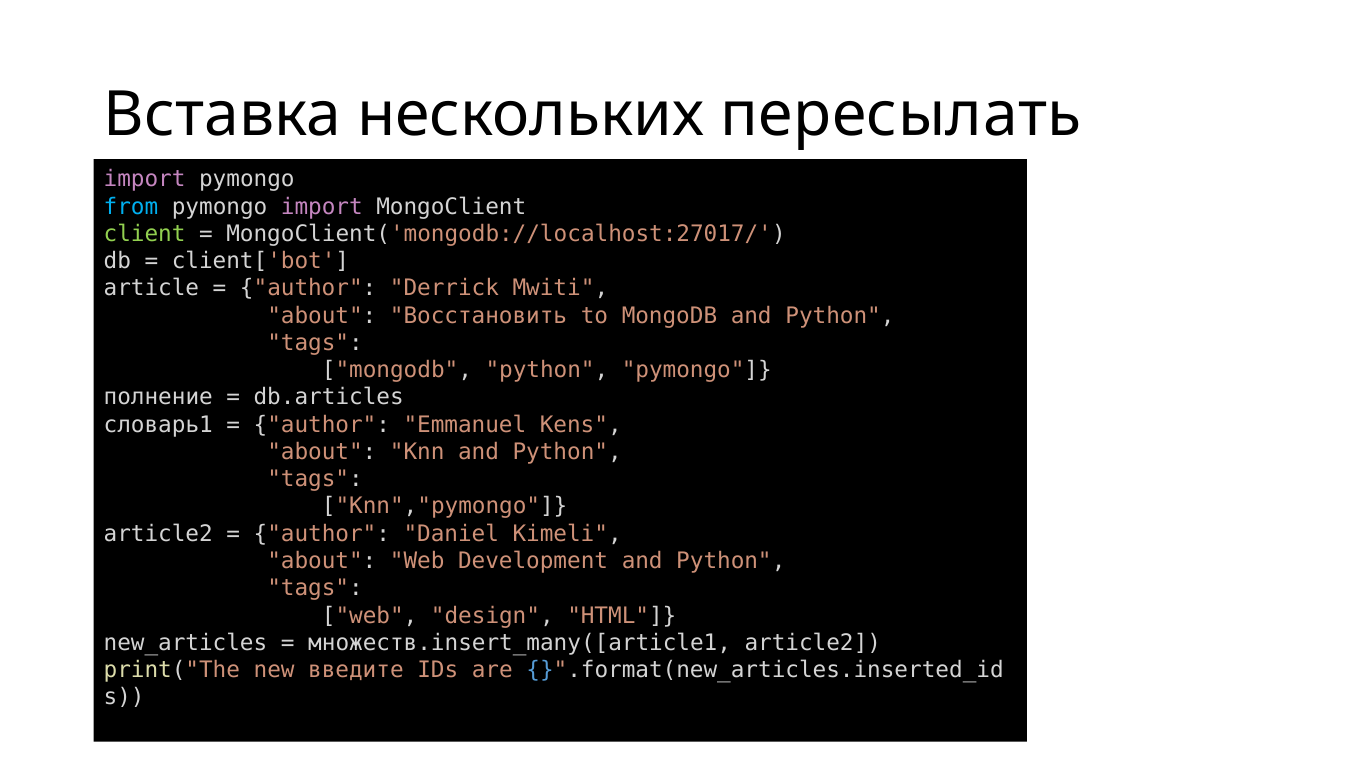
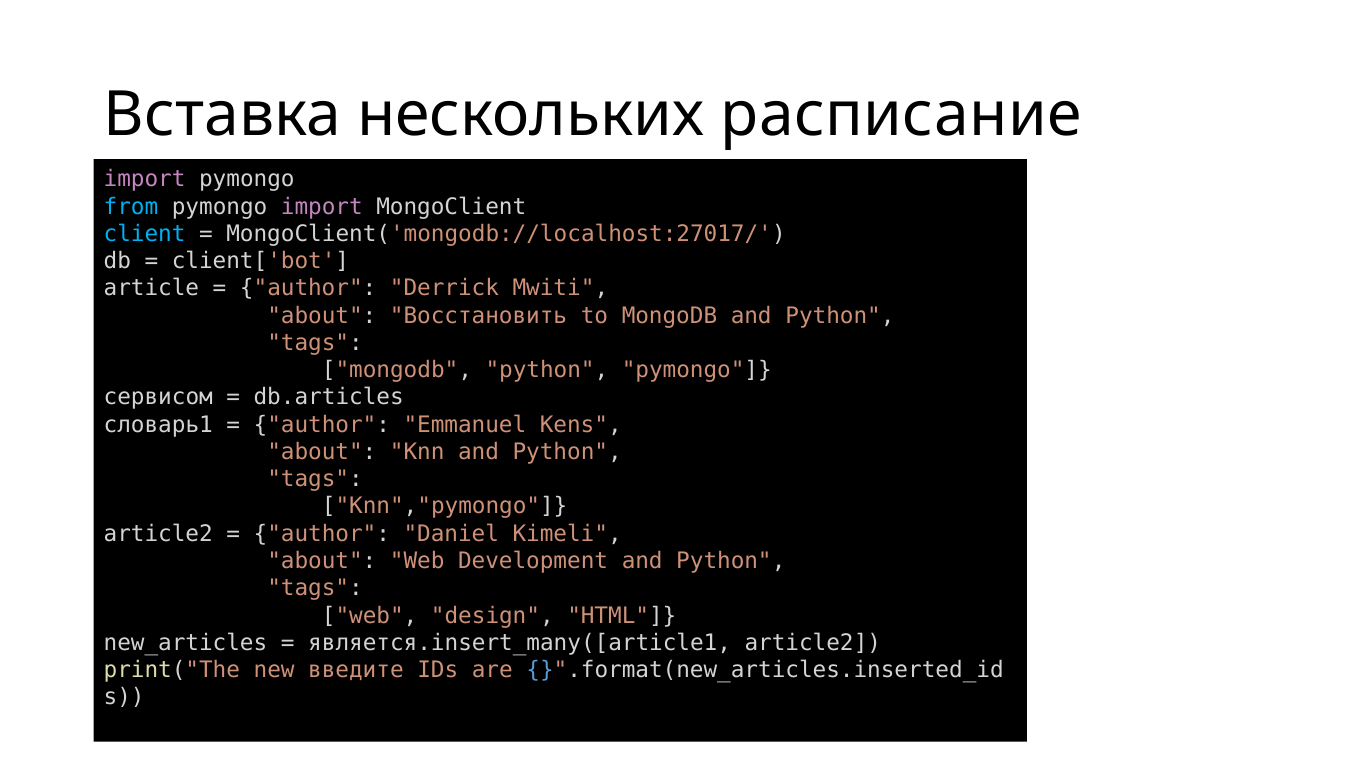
пересылать: пересылать -> расписание (901, 114)
client colour: light green -> light blue (145, 234)
полнение: полнение -> сервисом (158, 397)
множеств.insert_many([article1: множеств.insert_many([article1 -> является.insert_many([article1 (520, 643)
